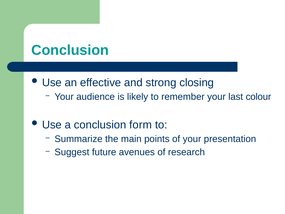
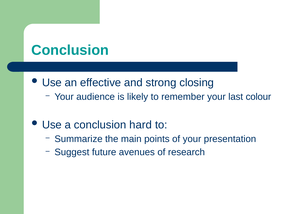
form: form -> hard (141, 125)
